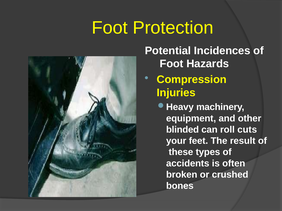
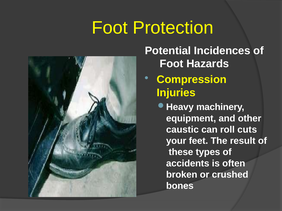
blinded: blinded -> caustic (182, 130)
